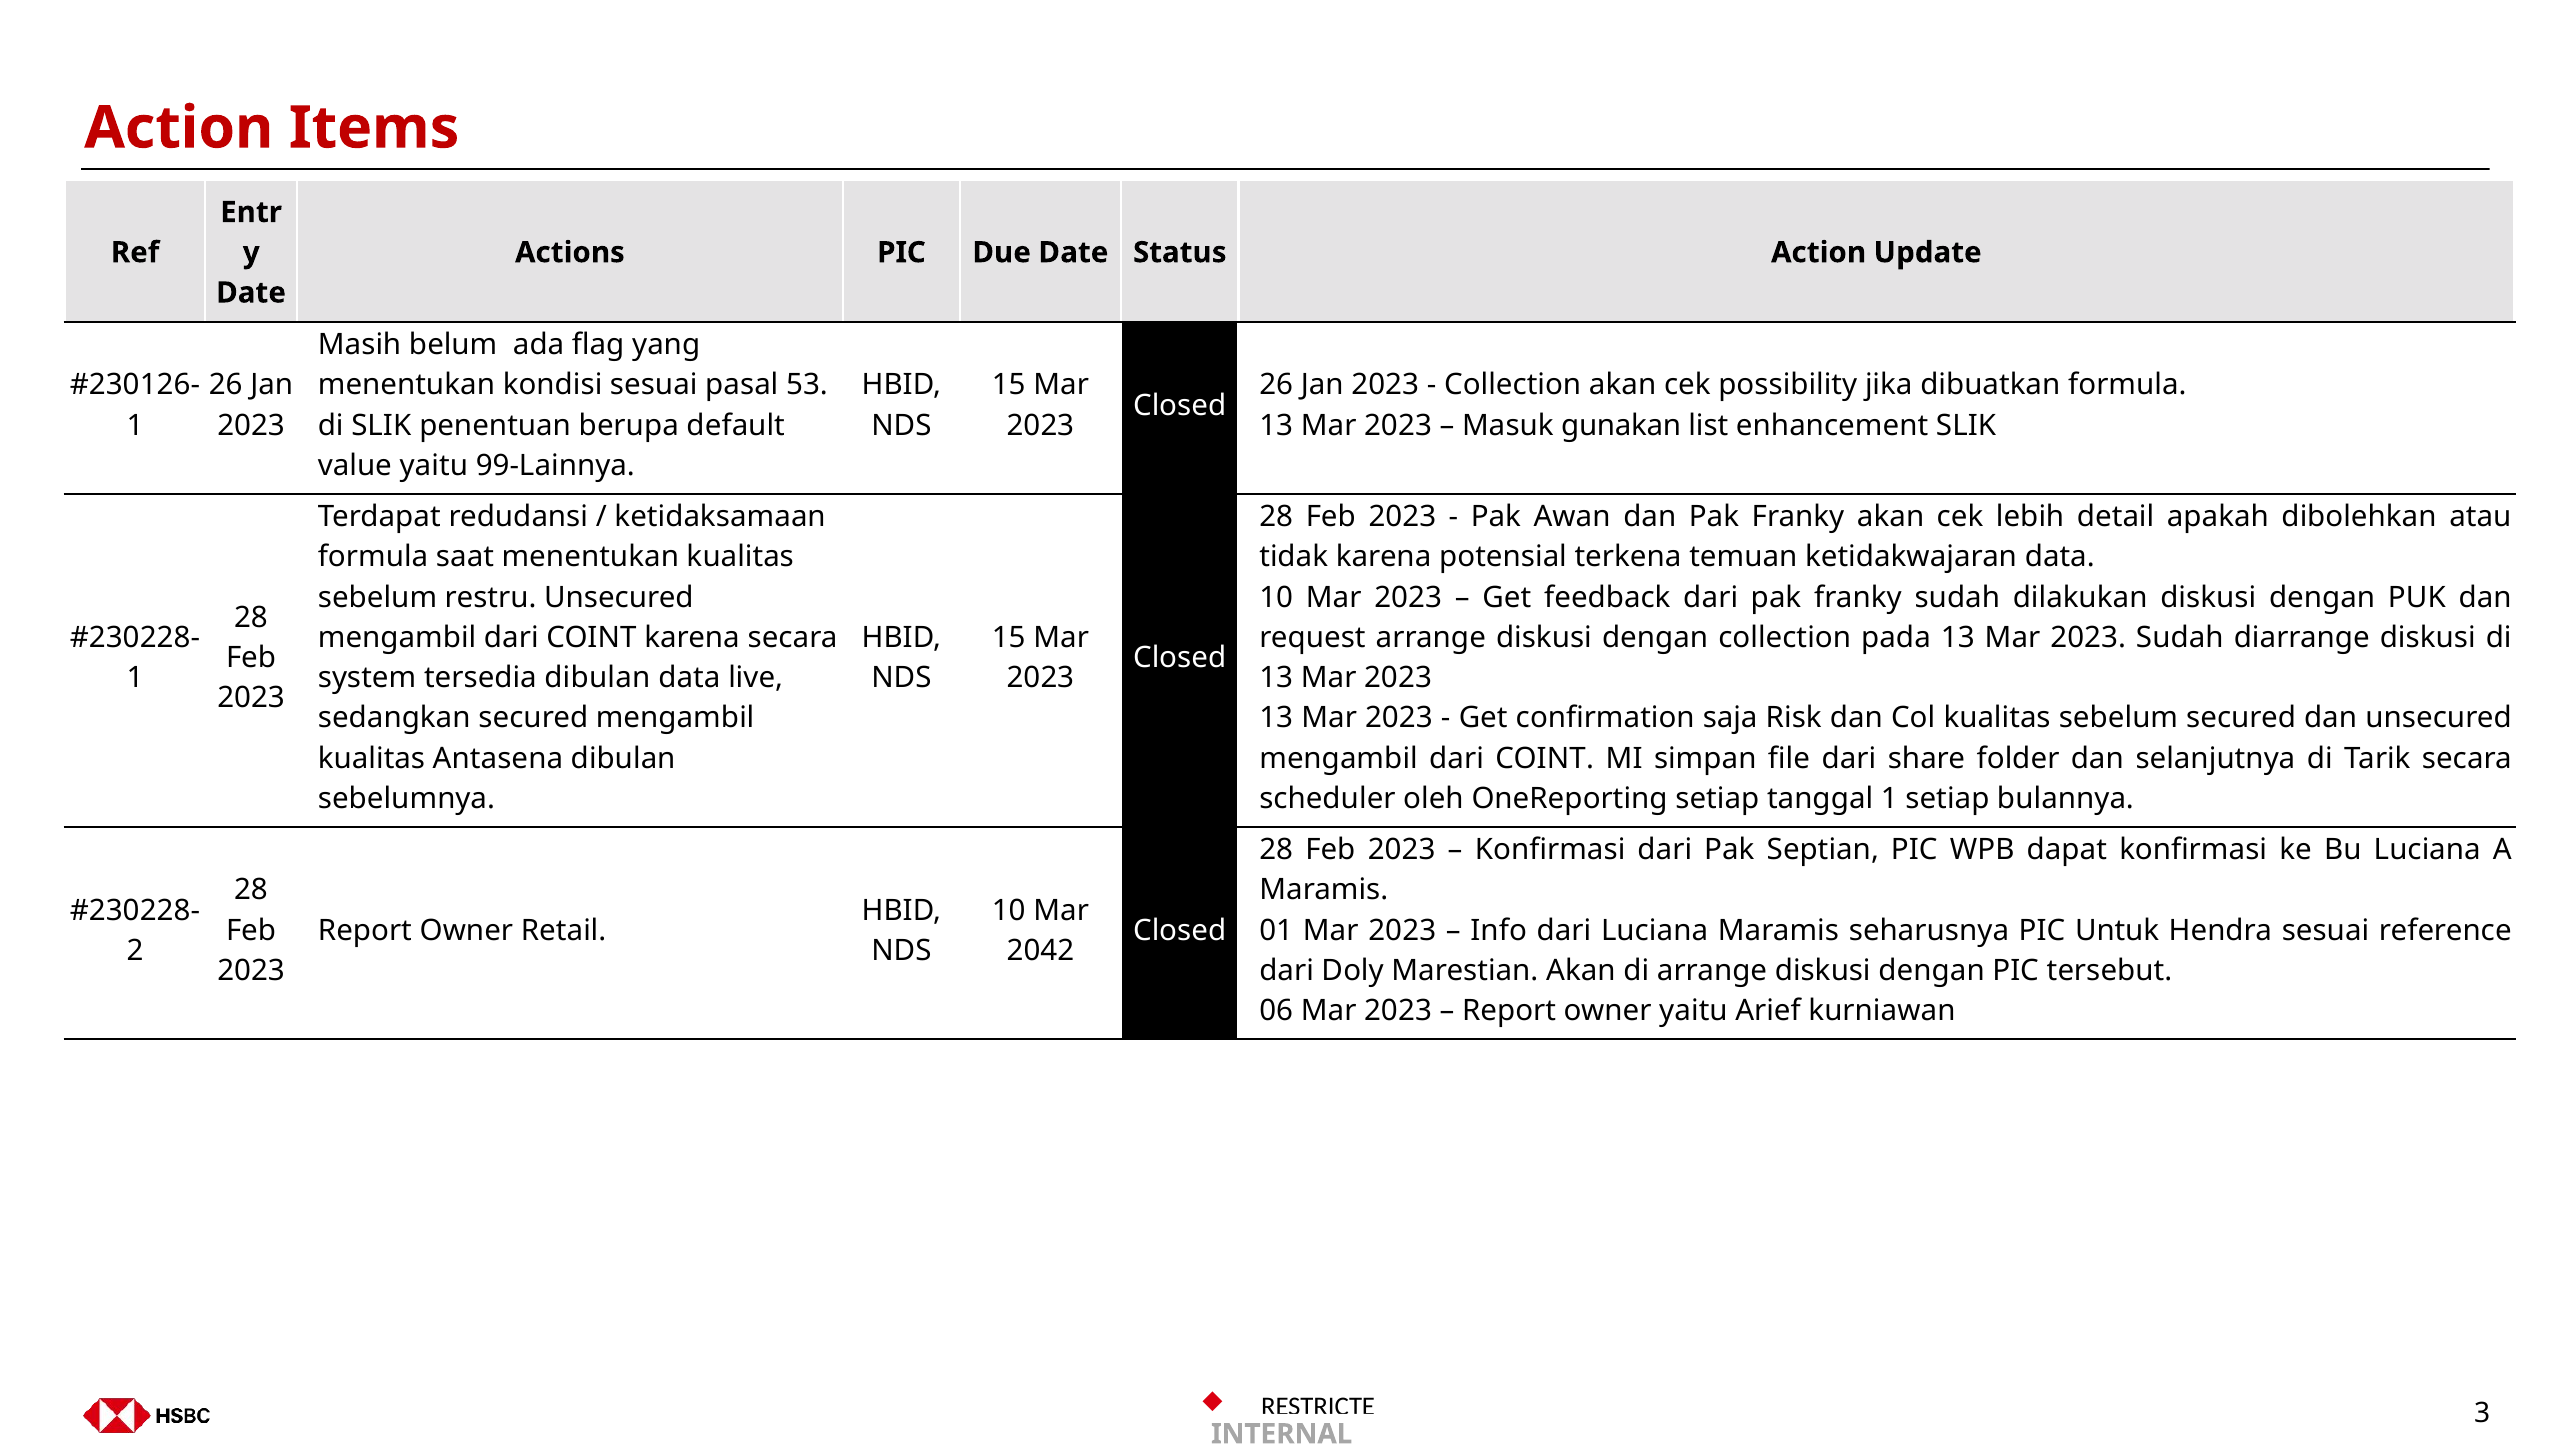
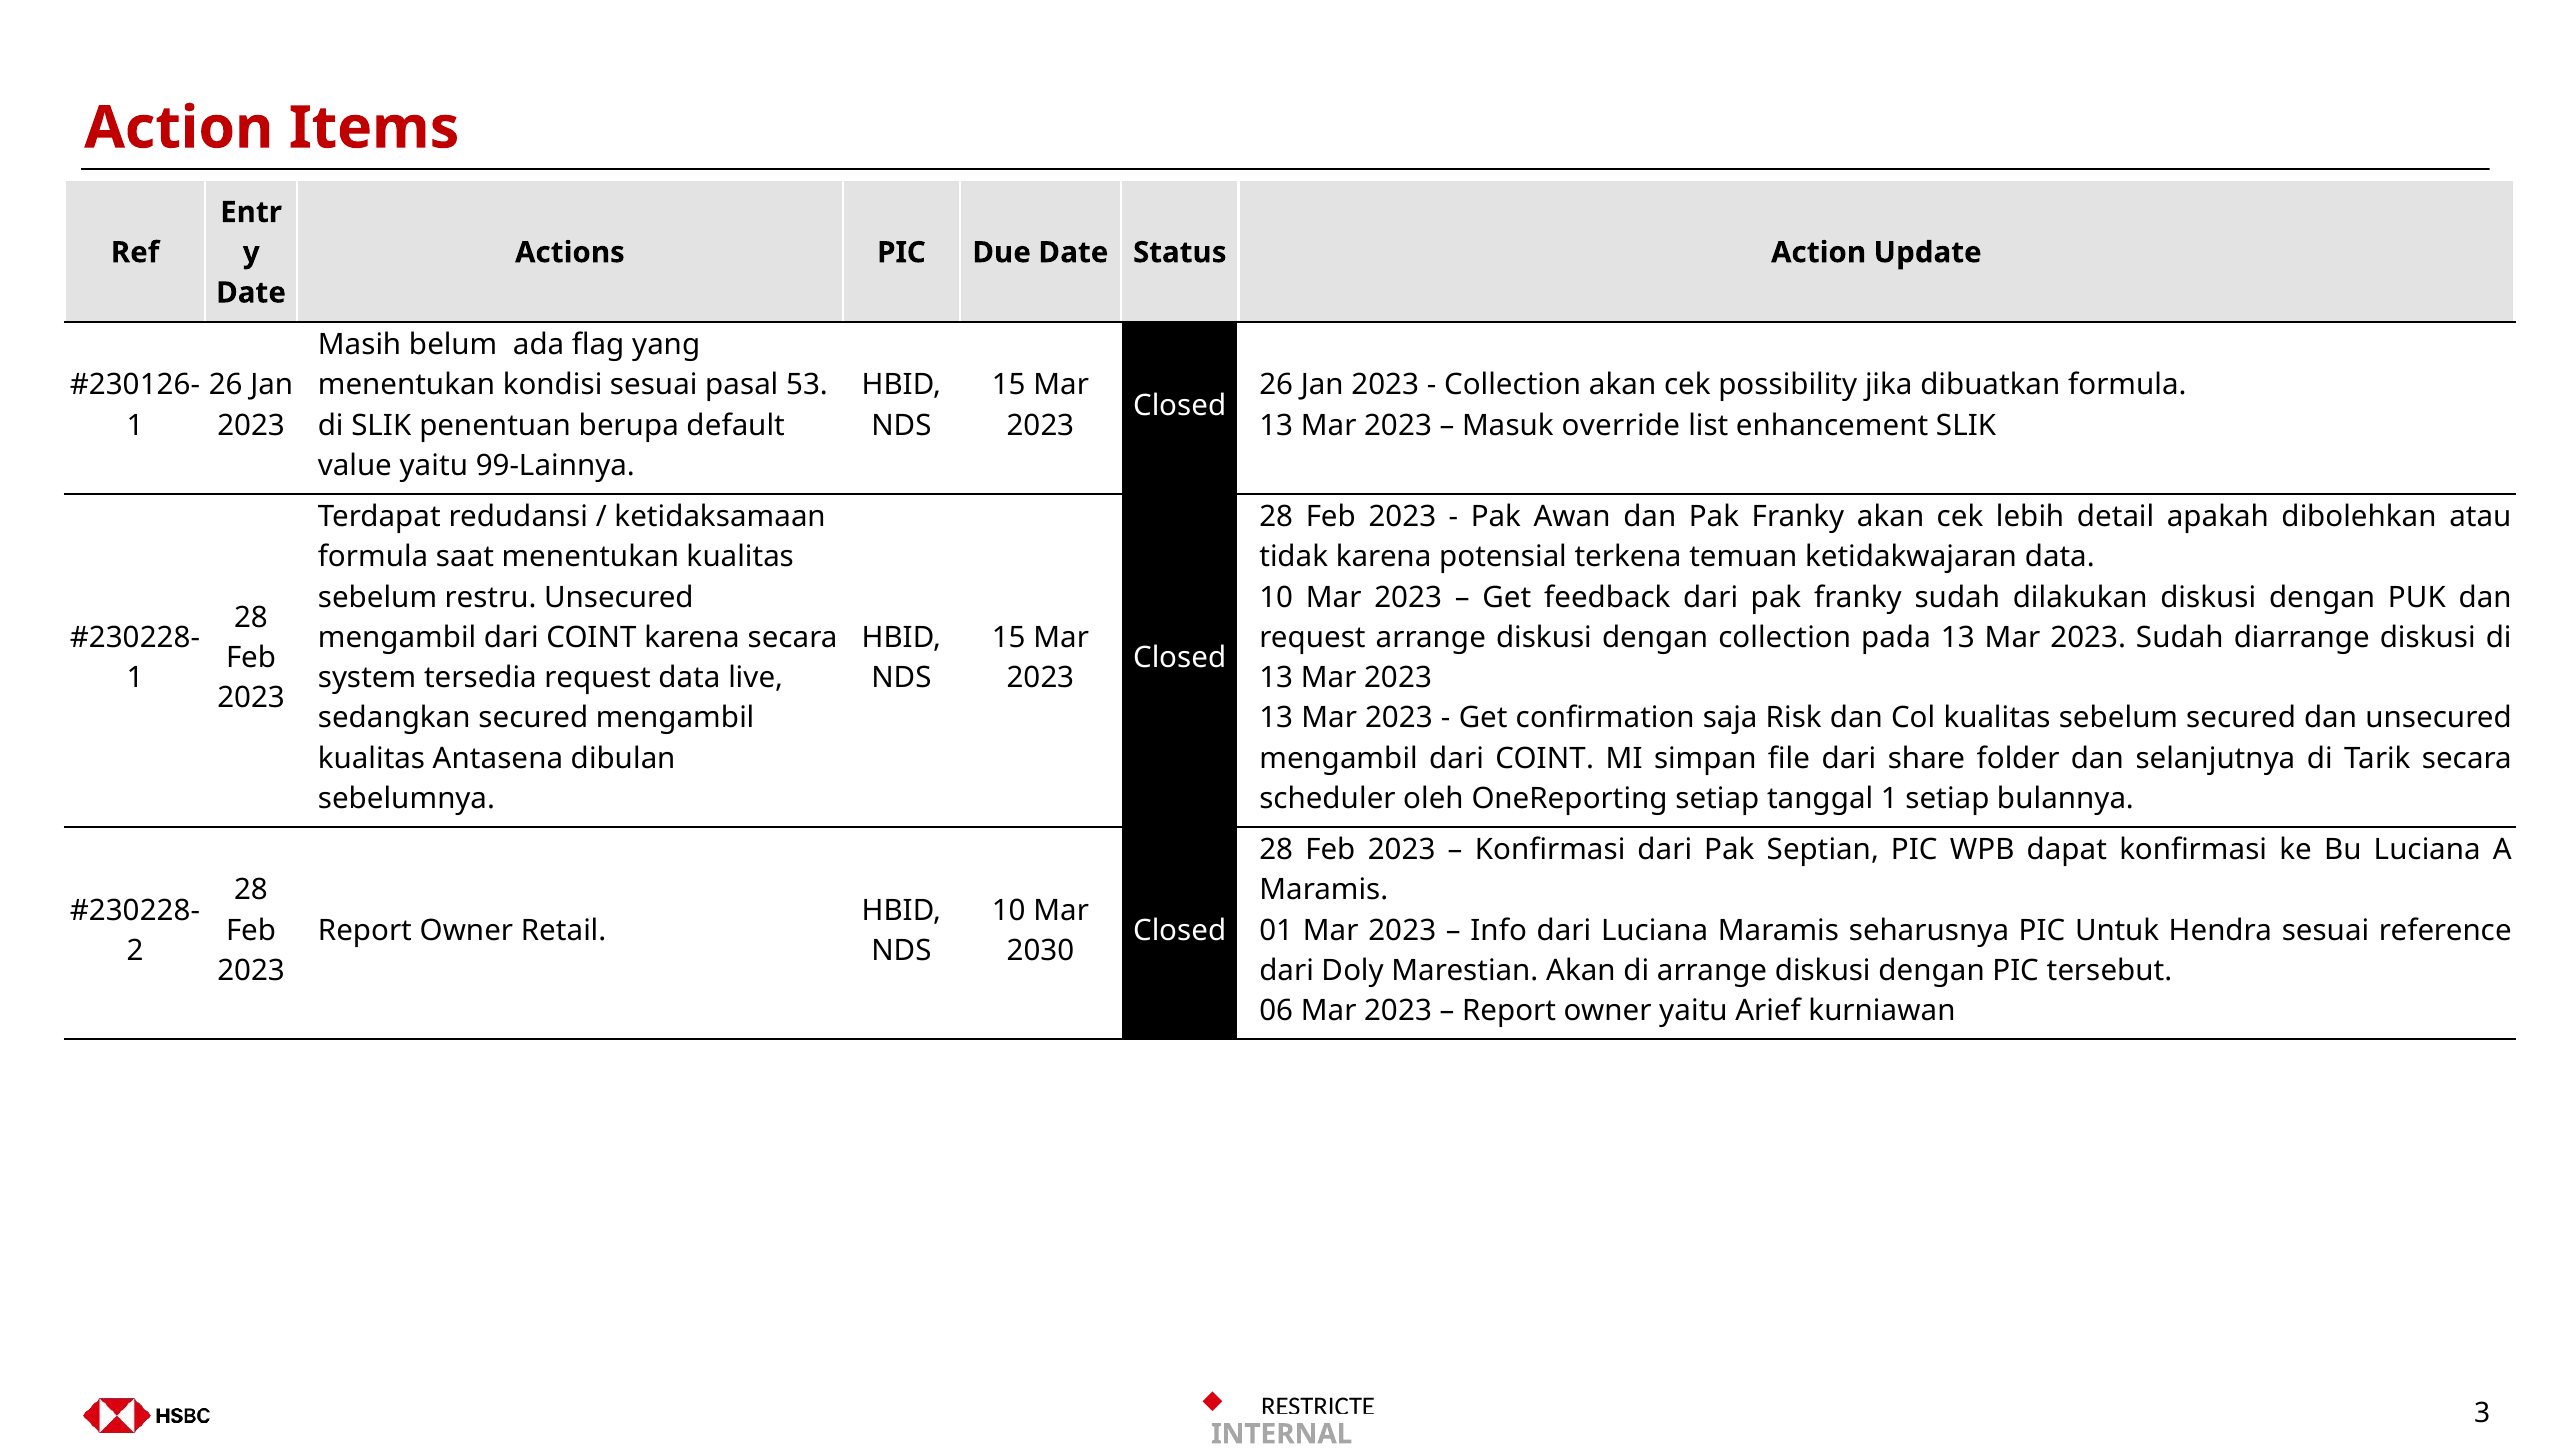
gunakan: gunakan -> override (1621, 425)
tersedia dibulan: dibulan -> request (598, 678)
2042: 2042 -> 2030 (1040, 951)
